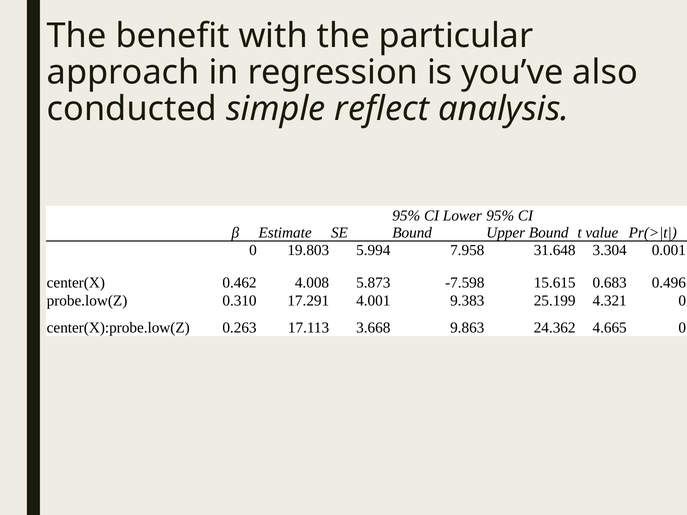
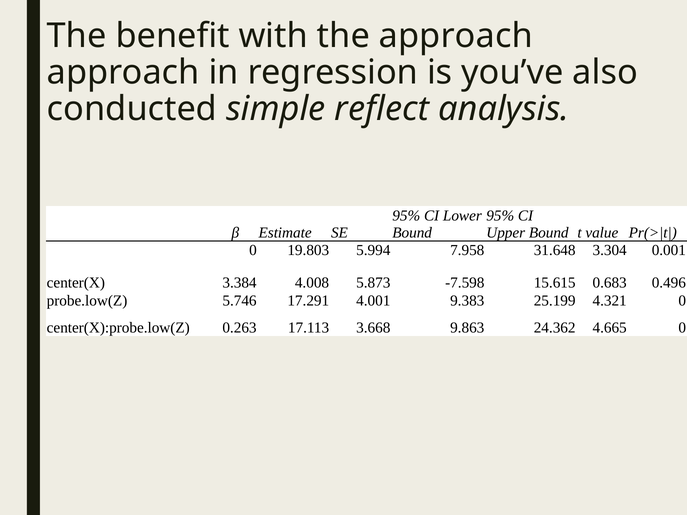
the particular: particular -> approach (456, 36)
0.462: 0.462 -> 3.384 (240, 283)
0.310: 0.310 -> 5.746 (240, 301)
